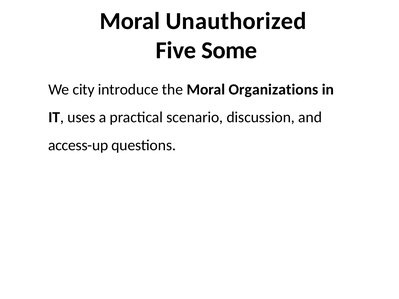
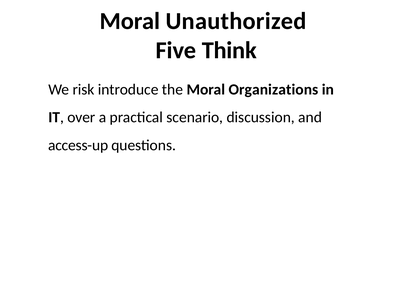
Some: Some -> Think (229, 50)
city: city -> risk (84, 90)
uses: uses -> over (81, 117)
